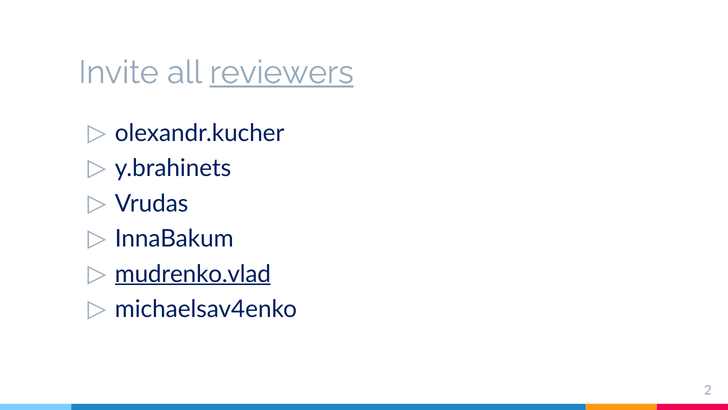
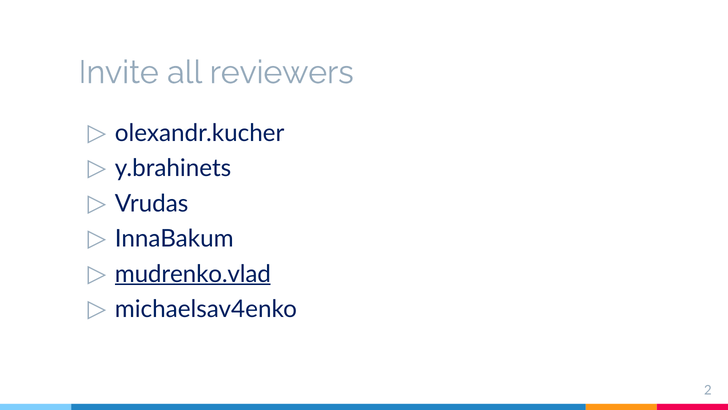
reviewers underline: present -> none (282, 72)
